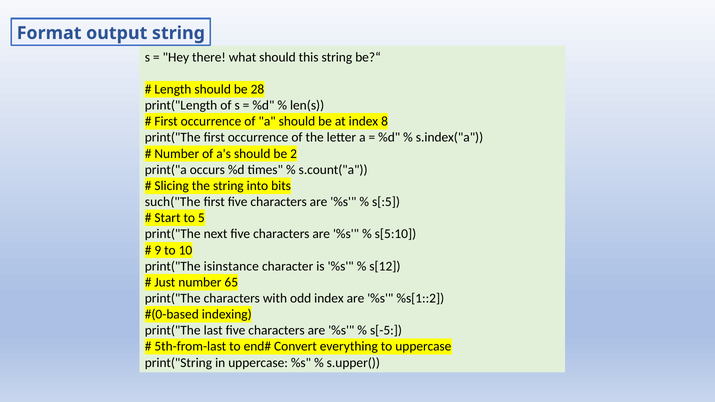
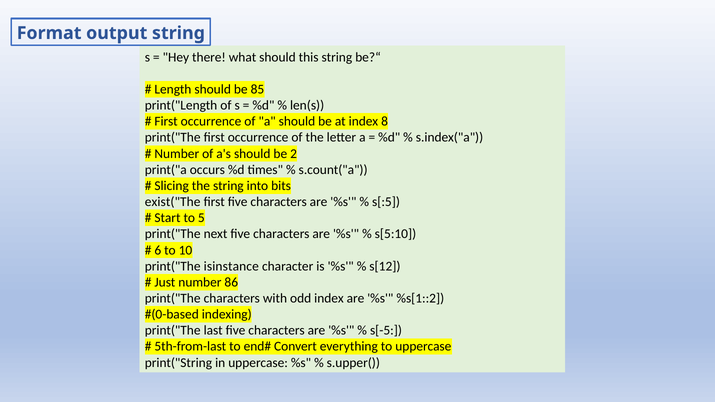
28: 28 -> 85 (257, 89)
such("The: such("The -> exist("The (173, 202)
9: 9 -> 6 (158, 250)
65: 65 -> 86 (231, 282)
